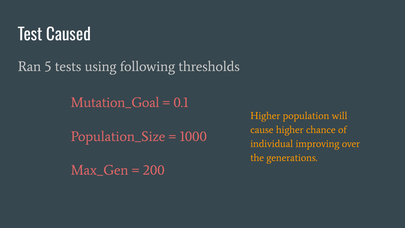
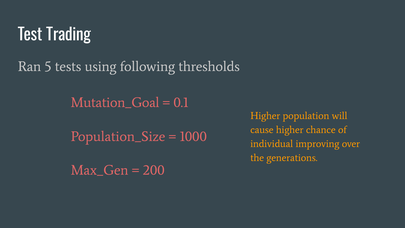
Caused: Caused -> Trading (69, 35)
